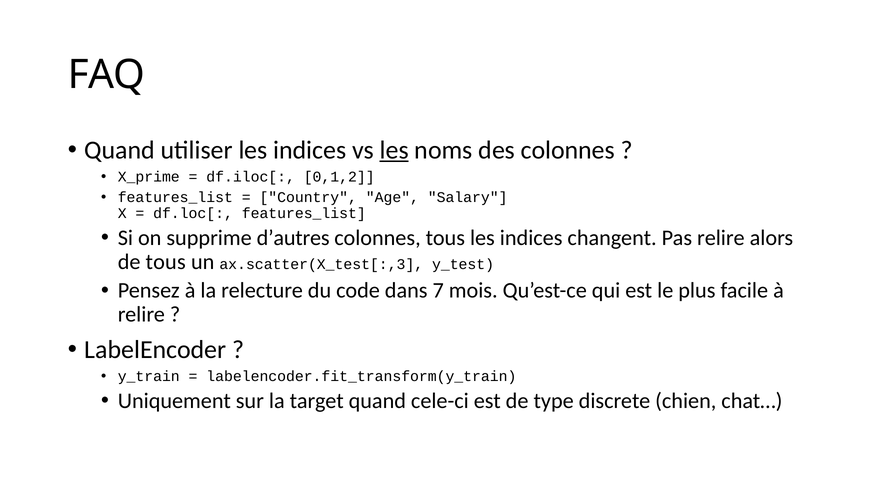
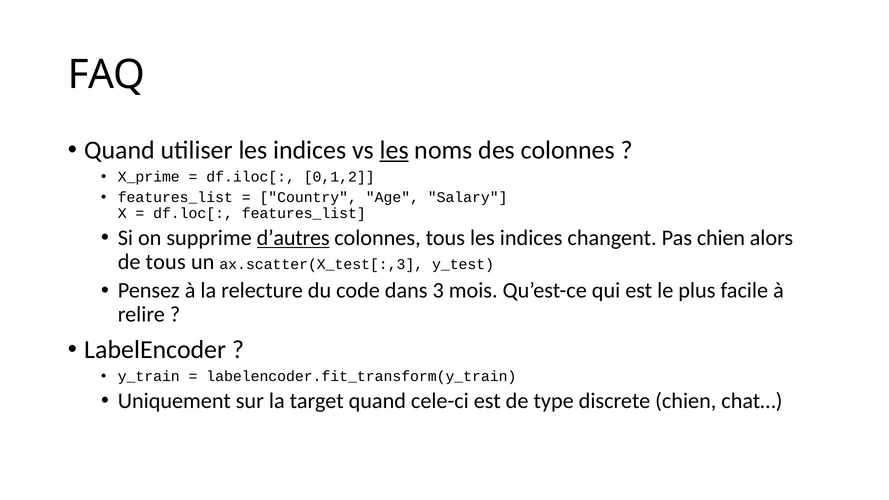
d’autres underline: none -> present (293, 238)
Pas relire: relire -> chien (721, 238)
7: 7 -> 3 (438, 291)
